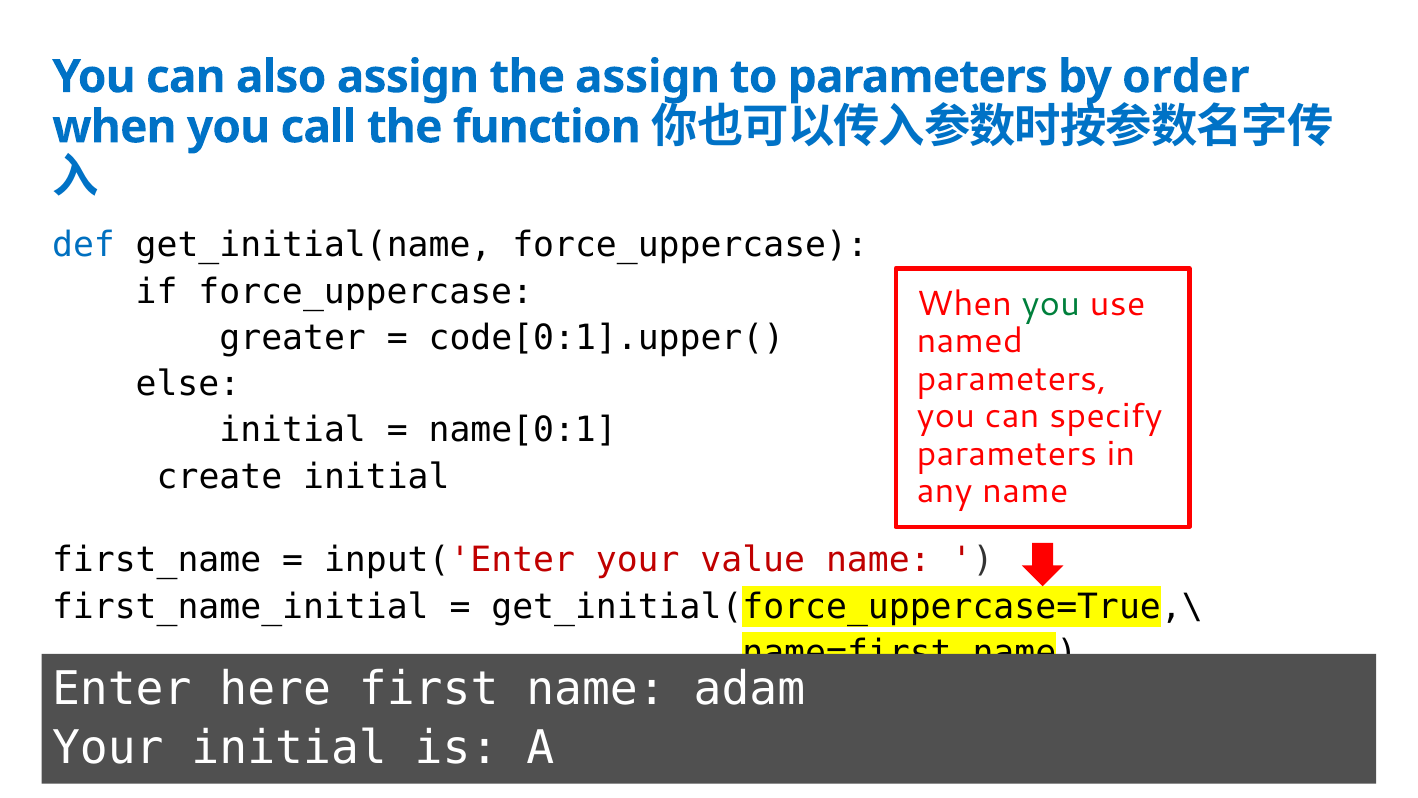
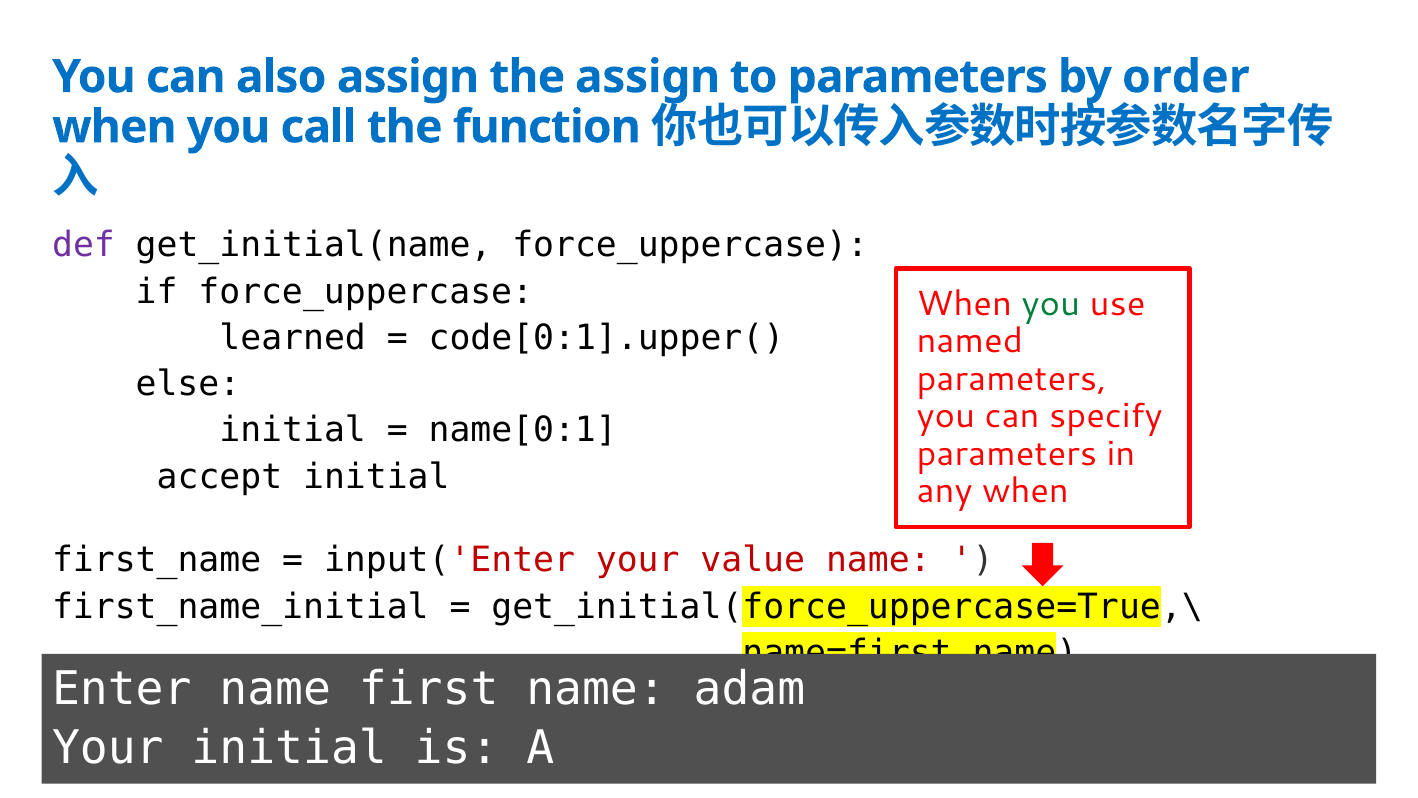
def colour: blue -> purple (83, 245)
greater: greater -> learned (293, 338)
create: create -> accept (219, 476)
any name: name -> when (1025, 491)
Enter here: here -> name (275, 689)
